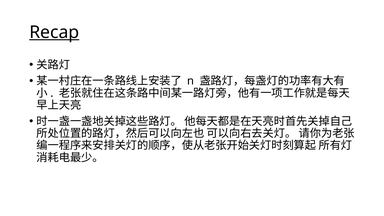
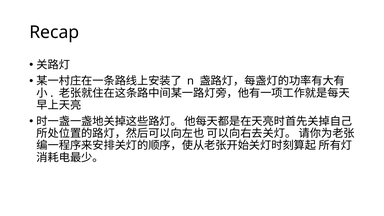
Recap underline: present -> none (54, 32)
